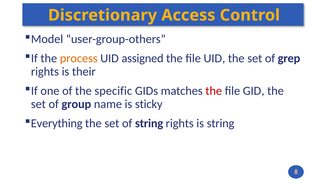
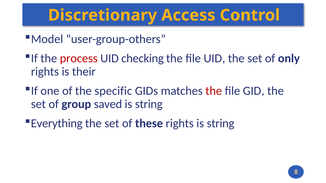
process colour: orange -> red (79, 59)
assigned: assigned -> checking (143, 59)
grep: grep -> only (289, 59)
name: name -> saved (108, 104)
sticky: sticky -> string (149, 104)
of string: string -> these (149, 124)
